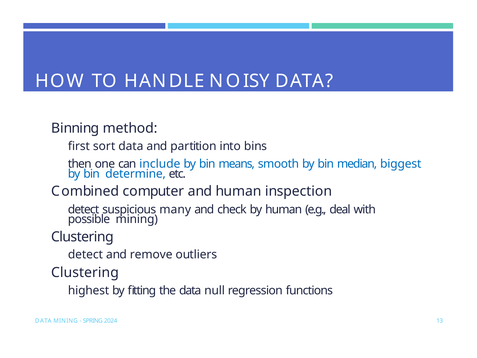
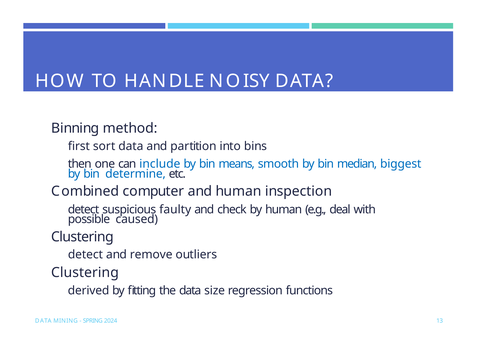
many: many -> faulty (175, 209)
possible mining: mining -> caused (137, 219)
highest: highest -> derived (89, 290)
null: null -> size (215, 290)
